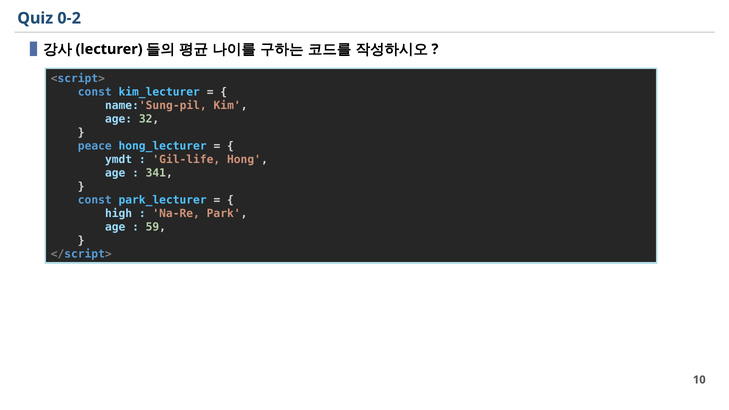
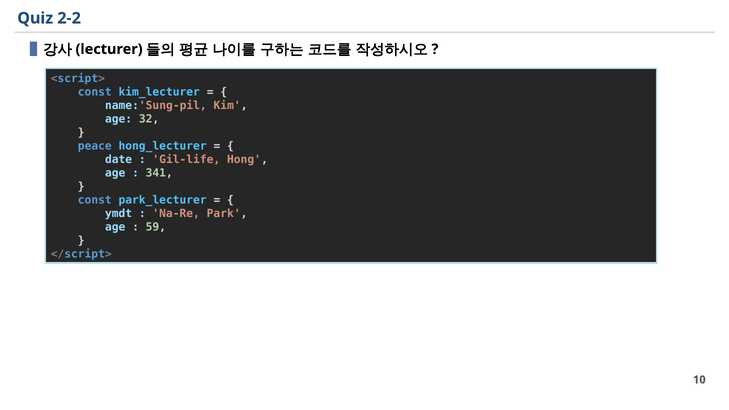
0-2: 0-2 -> 2-2 (69, 18)
ymdt: ymdt -> date (119, 160)
high: high -> ymdt (119, 214)
